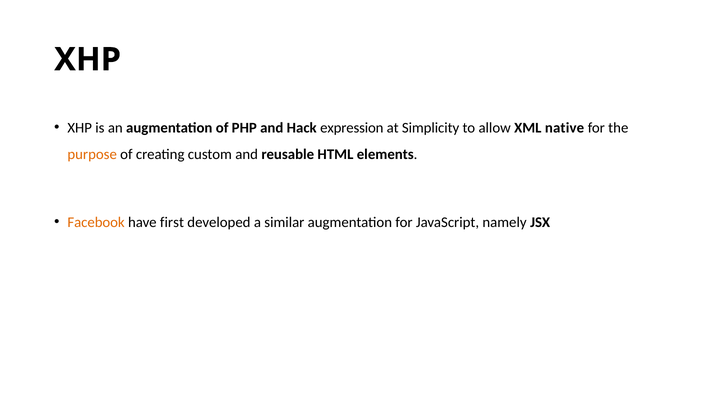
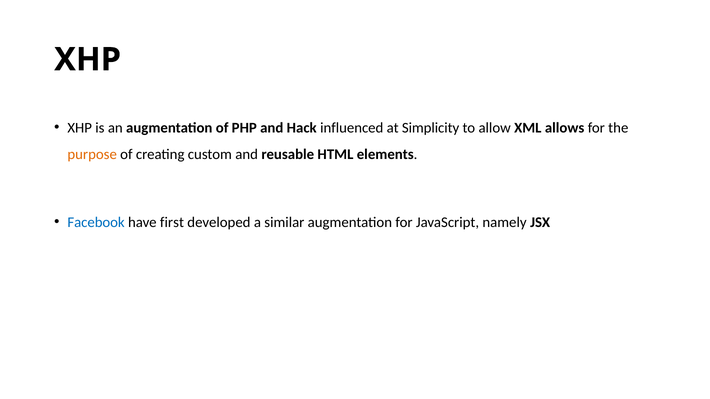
expression: expression -> influenced (352, 128)
native: native -> allows (565, 128)
Facebook colour: orange -> blue (96, 223)
